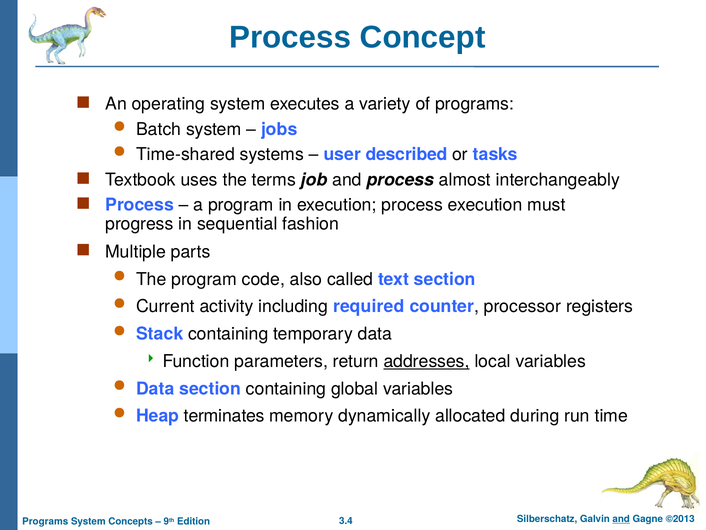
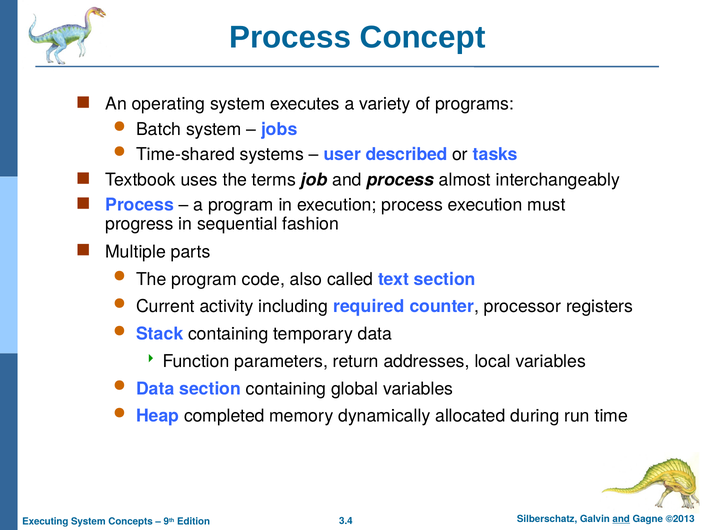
addresses underline: present -> none (427, 361)
terminates: terminates -> completed (224, 416)
Programs: Programs -> Executing (45, 521)
